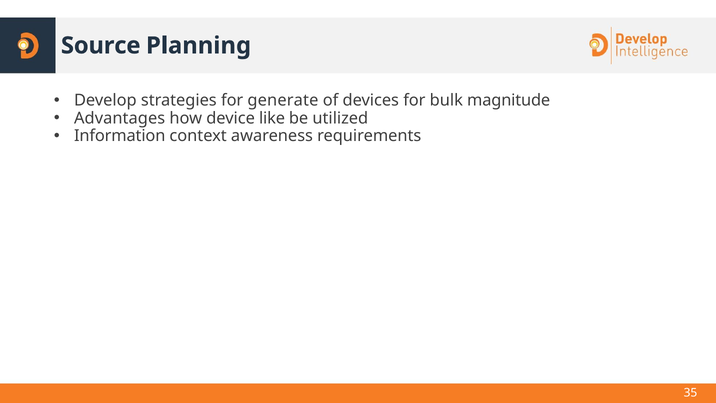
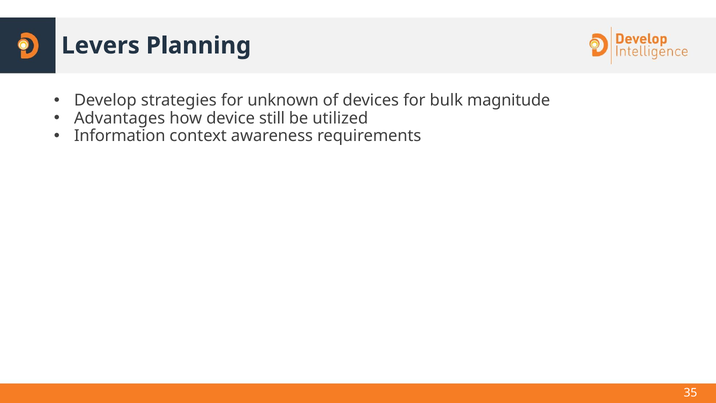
Source: Source -> Levers (101, 46)
generate: generate -> unknown (283, 100)
like: like -> still (272, 118)
